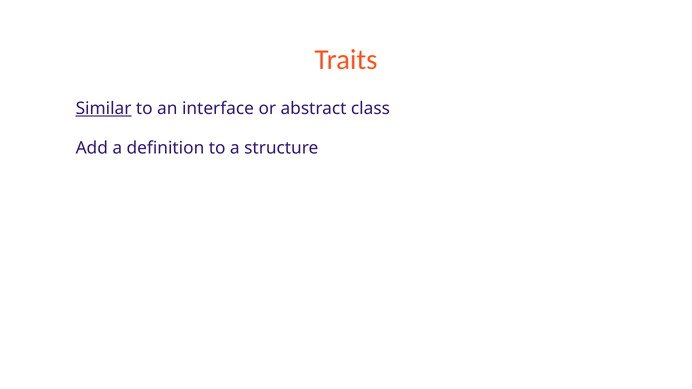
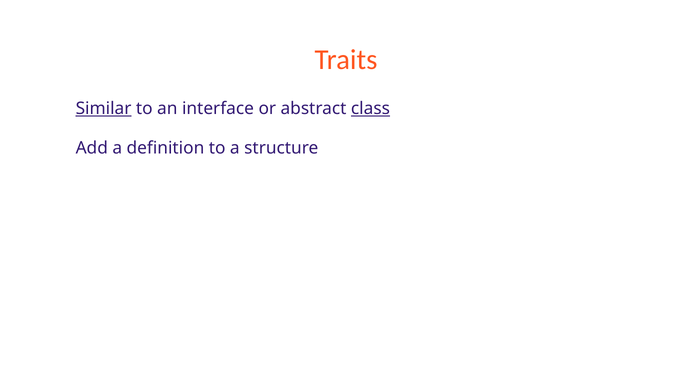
class underline: none -> present (370, 109)
